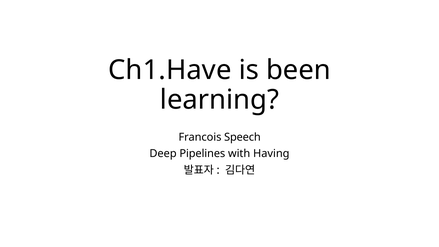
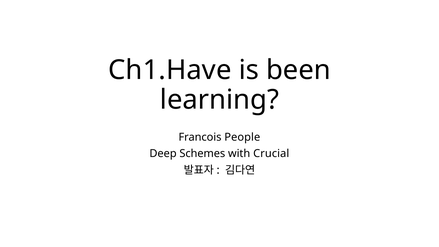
Speech: Speech -> People (242, 137)
Pipelines: Pipelines -> Schemes (202, 154)
Having: Having -> Crucial (271, 154)
